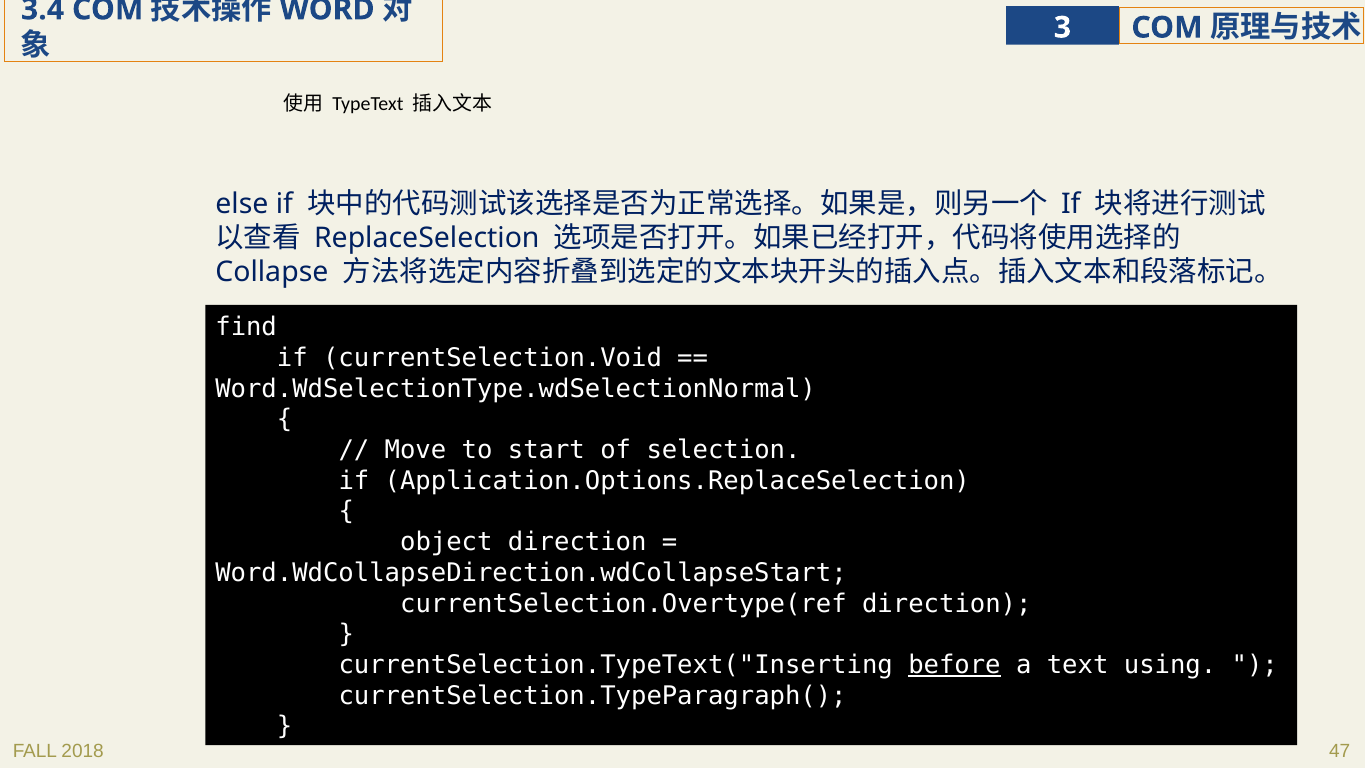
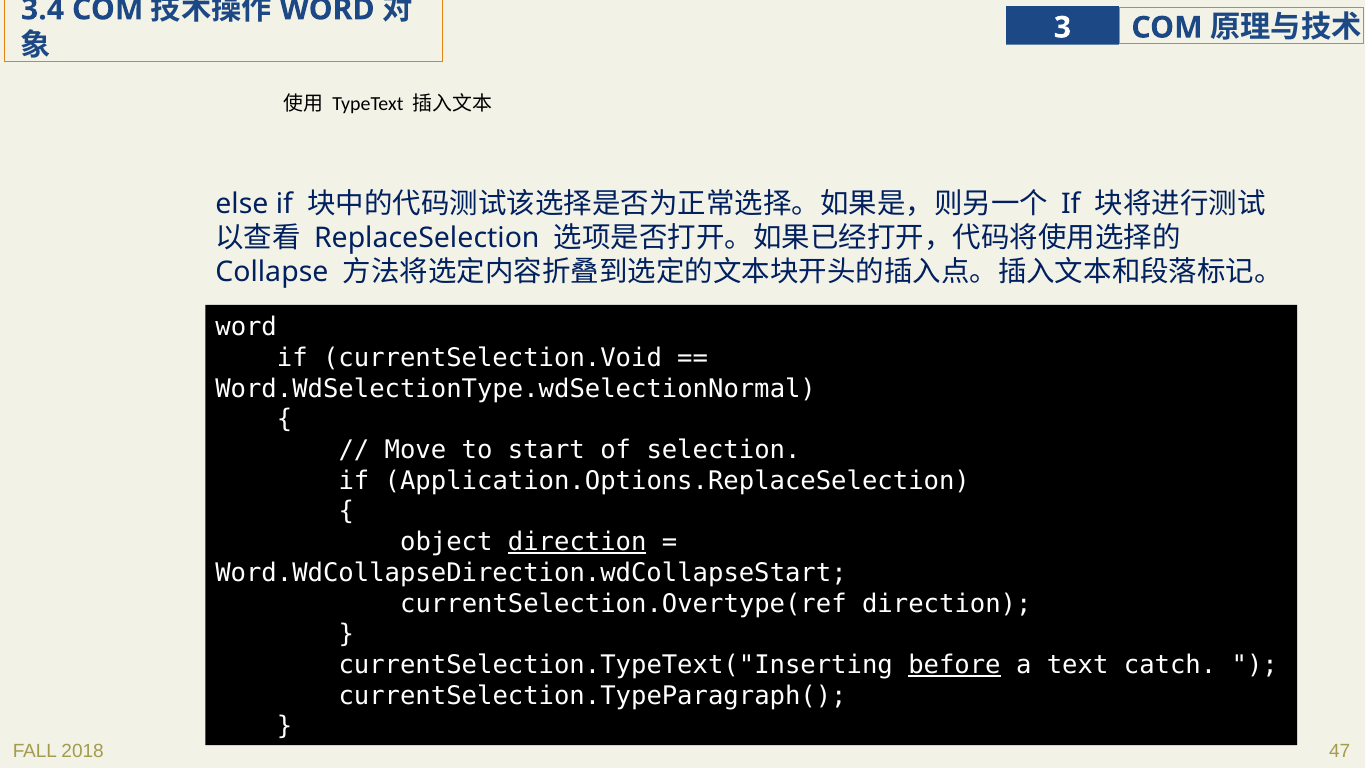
find: find -> word (246, 327)
direction underline: none -> present (577, 542)
using: using -> catch (1170, 665)
